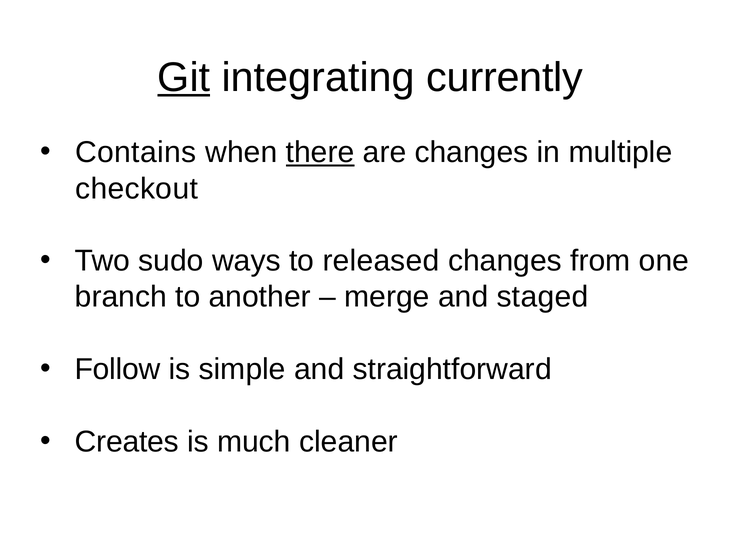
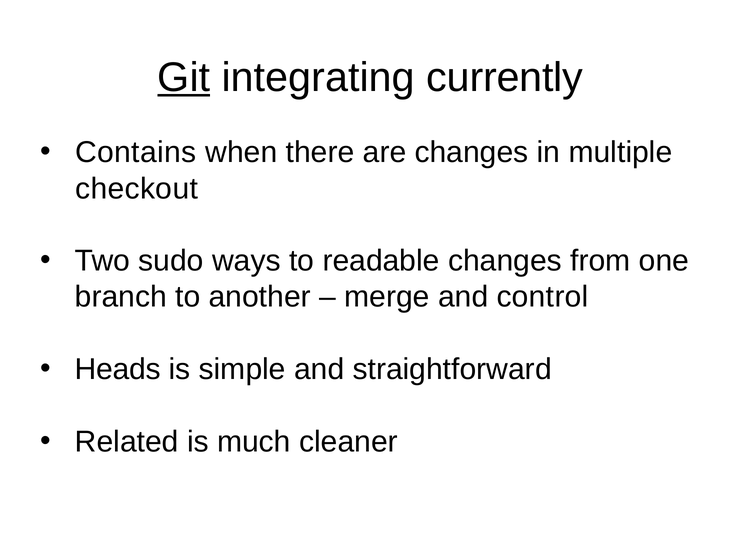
there underline: present -> none (320, 152)
released: released -> readable (381, 261)
staged: staged -> control (543, 297)
Follow: Follow -> Heads (118, 369)
Creates: Creates -> Related (127, 441)
